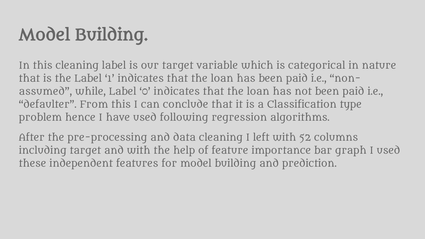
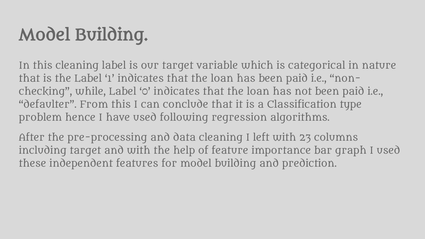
assumed: assumed -> checking (45, 92)
52: 52 -> 23 (305, 138)
